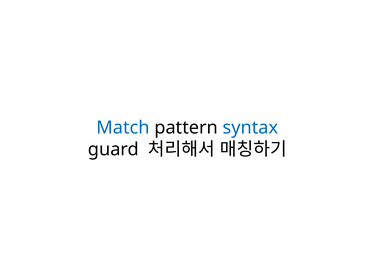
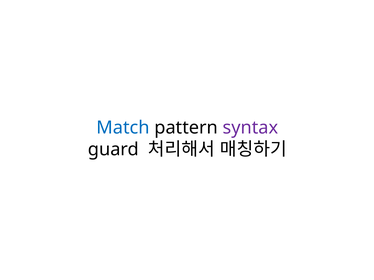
syntax colour: blue -> purple (250, 128)
